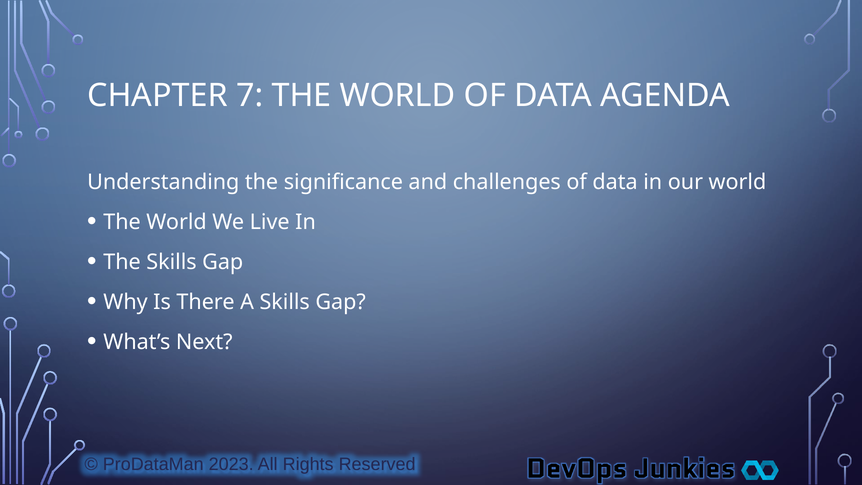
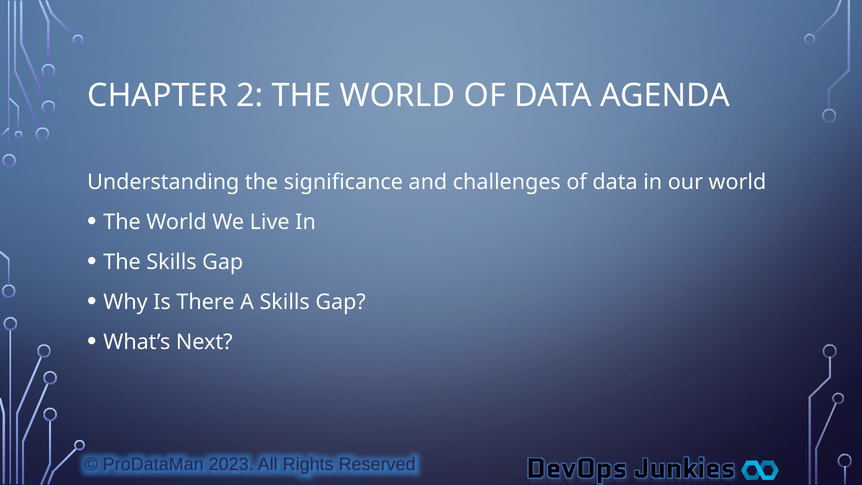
7: 7 -> 2 (250, 96)
